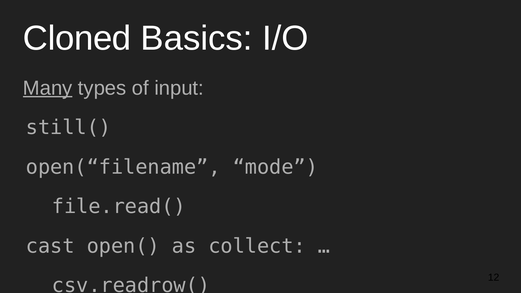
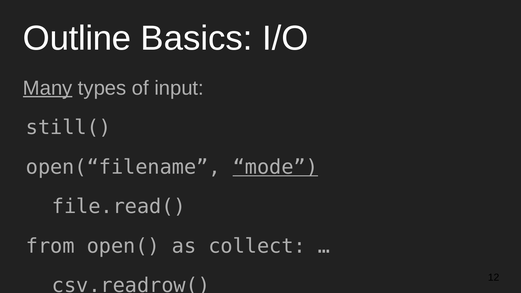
Cloned: Cloned -> Outline (77, 38)
mode underline: none -> present (275, 167)
cast: cast -> from (50, 246)
